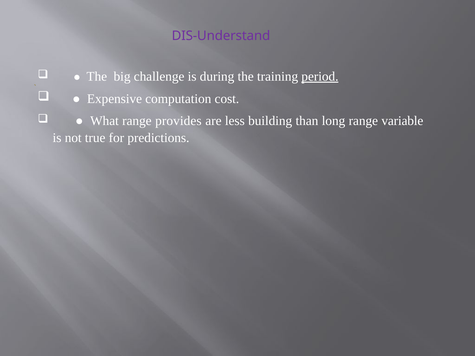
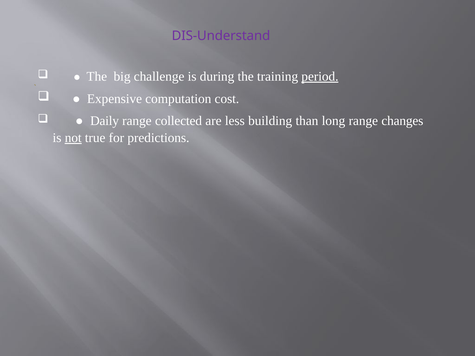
What: What -> Daily (105, 121)
provides: provides -> collected (179, 121)
variable: variable -> changes (402, 121)
not underline: none -> present (73, 138)
